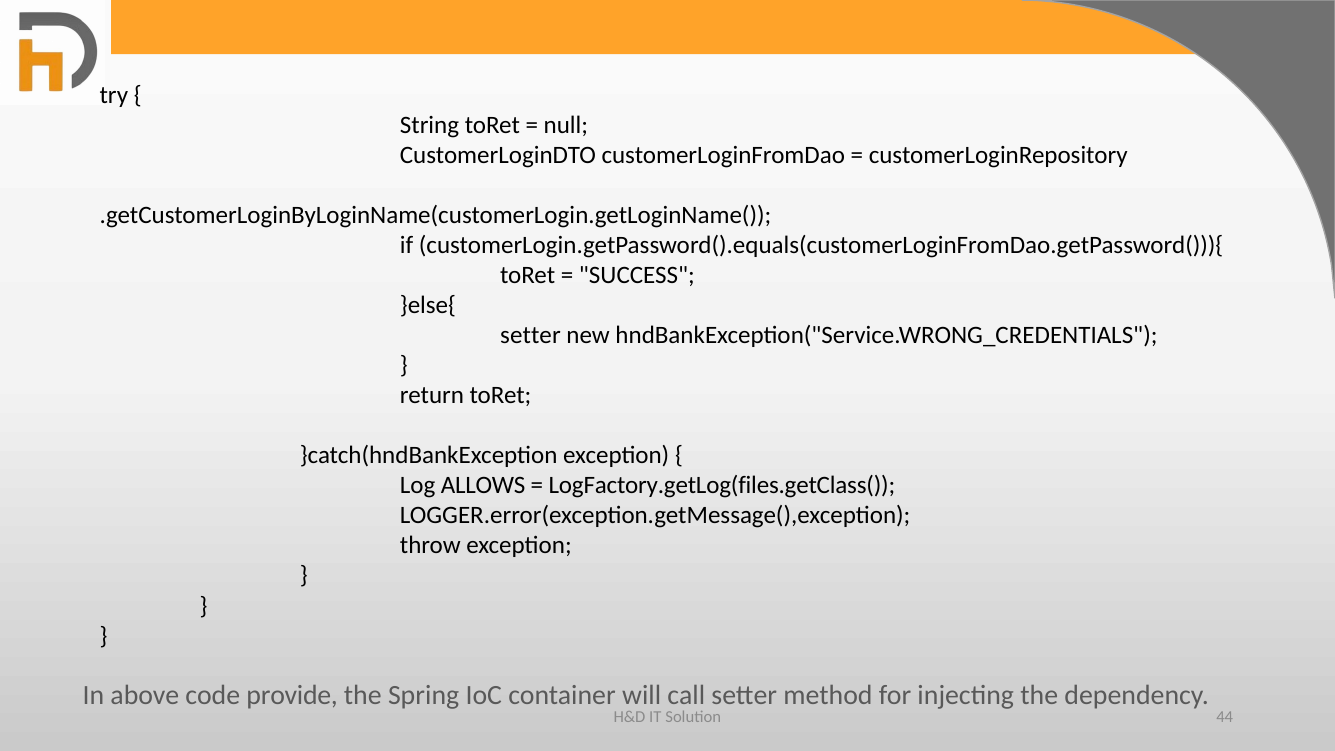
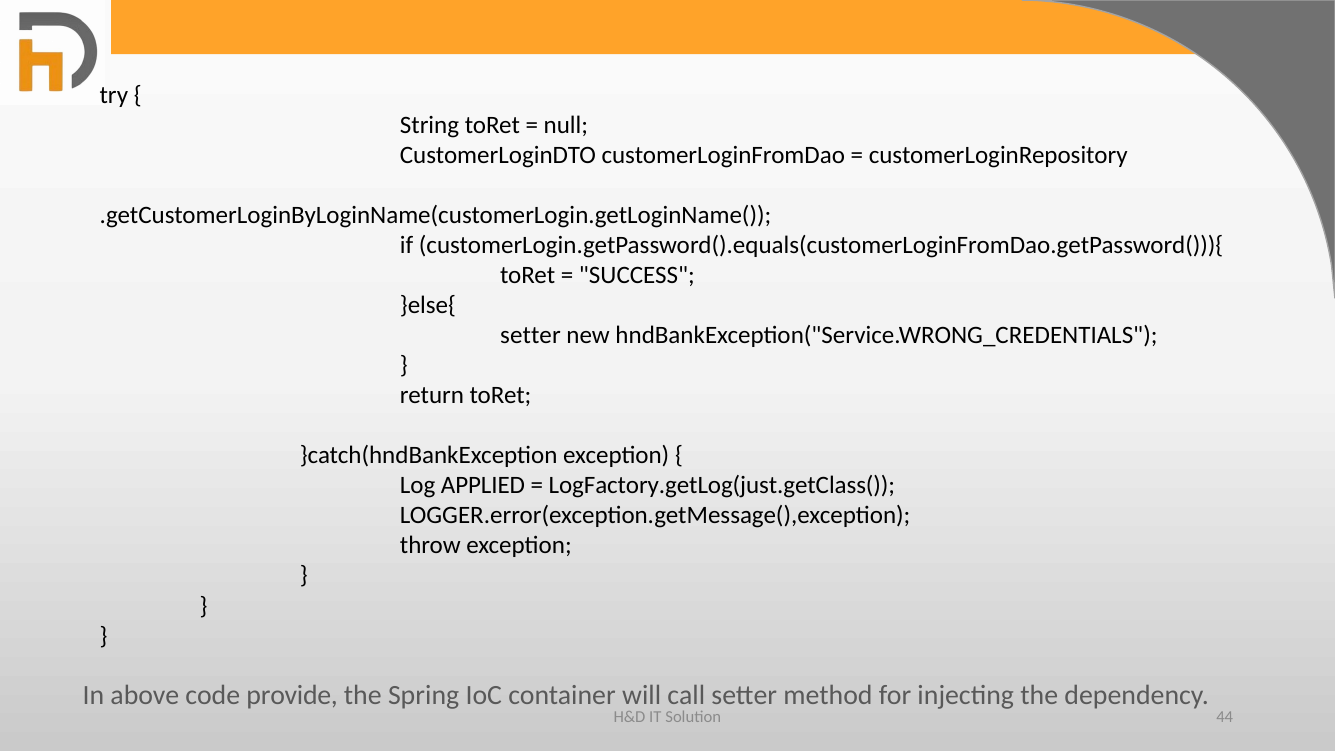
ALLOWS: ALLOWS -> APPLIED (483, 486)
LogFactory.getLog(files.getClass(: LogFactory.getLog(files.getClass( -> LogFactory.getLog(just.getClass( (722, 486)
